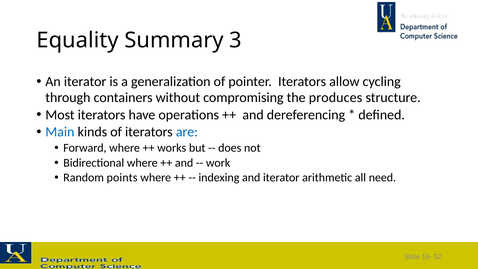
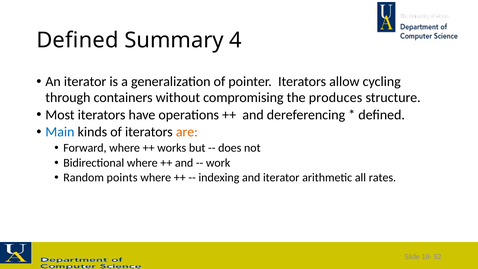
Equality: Equality -> Defined (78, 40)
3: 3 -> 4 (236, 40)
are colour: blue -> orange (187, 132)
need: need -> rates (382, 178)
